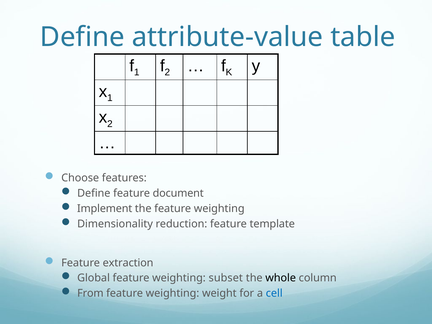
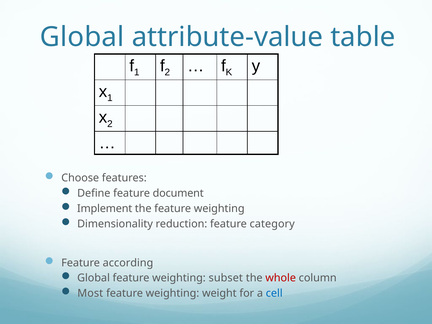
Define: Define -> Global (82, 37)
template: template -> category (272, 224)
extraction: extraction -> according (128, 263)
whole colour: black -> red (281, 278)
From: From -> Most (90, 293)
